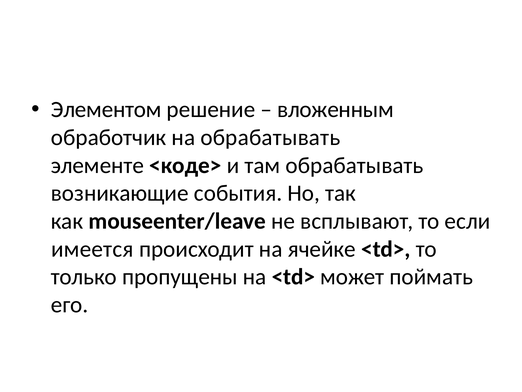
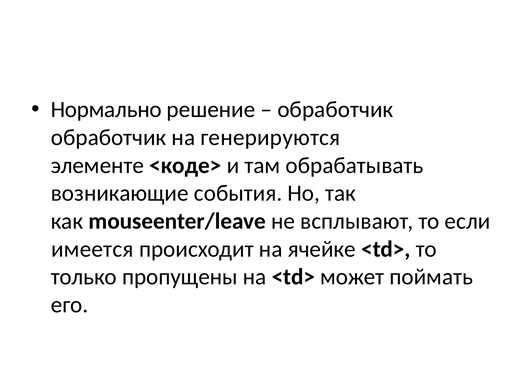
Элементом: Элементом -> Нормально (106, 110)
вложенным: вложенным -> обработчик (335, 110)
на обрабатывать: обрабатывать -> генерируются (270, 137)
